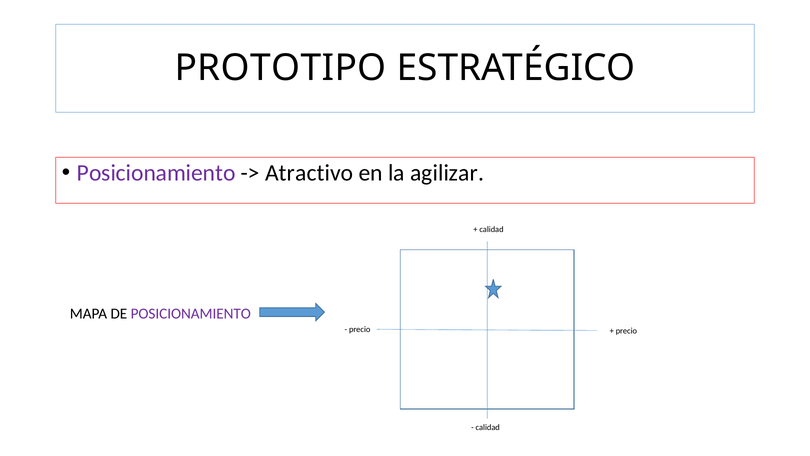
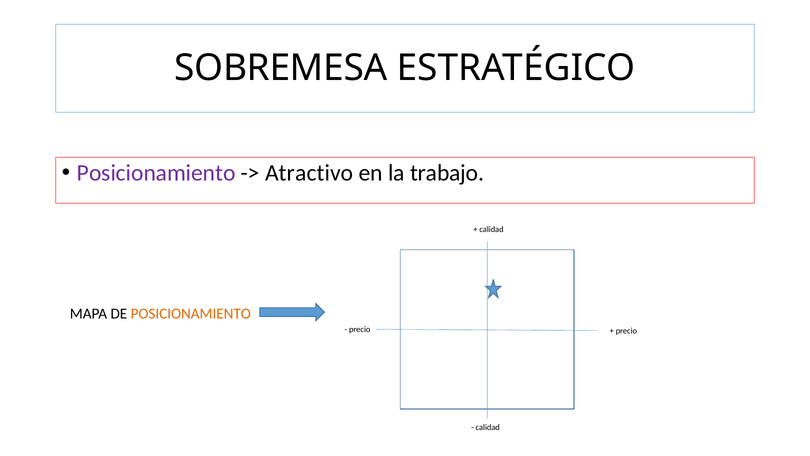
PROTOTIPO: PROTOTIPO -> SOBREMESA (281, 68)
agilizar: agilizar -> trabajo (447, 173)
POSICIONAMIENTO colour: purple -> orange (191, 313)
